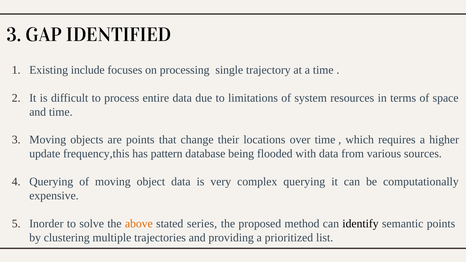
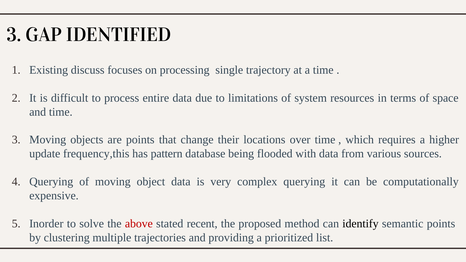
include: include -> discuss (88, 70)
above colour: orange -> red (139, 224)
series: series -> recent (202, 224)
